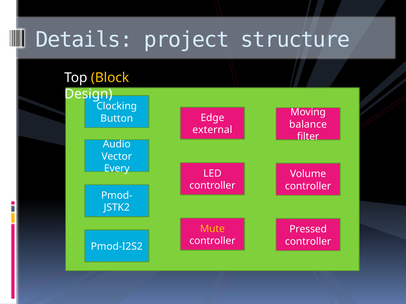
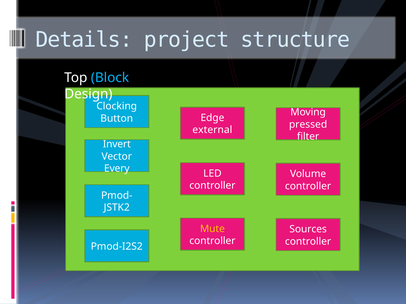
Block colour: yellow -> light blue (110, 78)
balance: balance -> pressed (308, 125)
Audio: Audio -> Invert (117, 144)
Pressed: Pressed -> Sources (308, 230)
